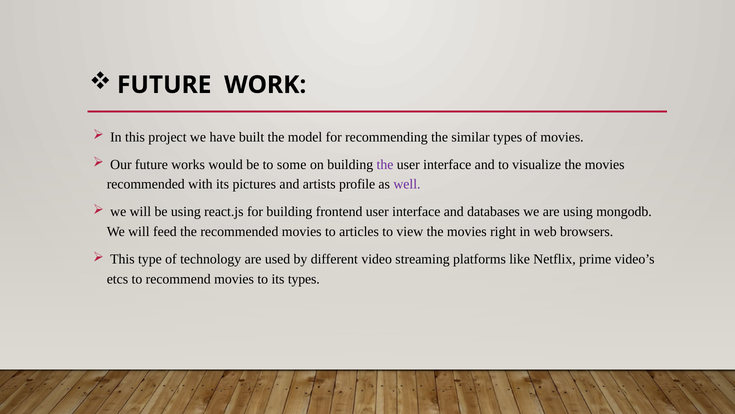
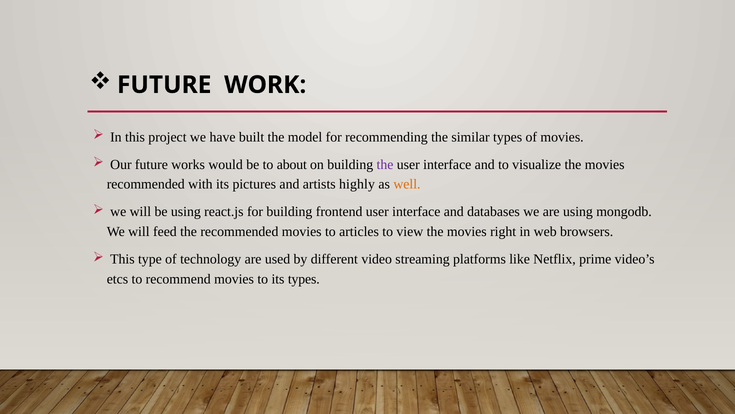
some: some -> about (292, 164)
profile: profile -> highly (357, 184)
well colour: purple -> orange (407, 184)
